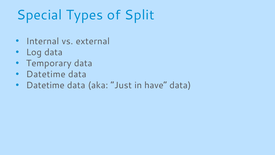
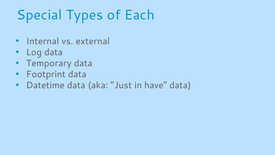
Split: Split -> Each (139, 15)
Datetime: Datetime -> Footprint (46, 74)
